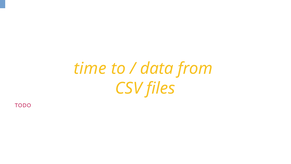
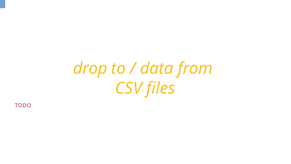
time: time -> drop (90, 68)
